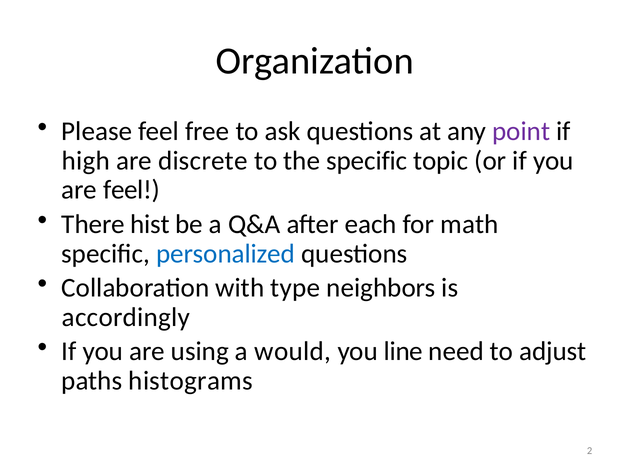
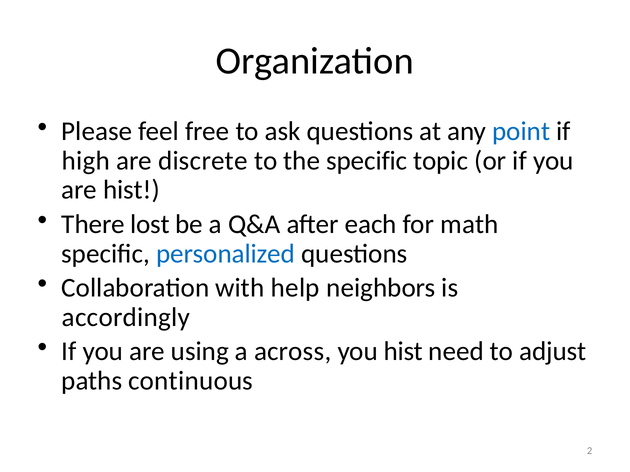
point colour: purple -> blue (521, 132)
are feel: feel -> hist (131, 190)
hist: hist -> lost (150, 225)
type: type -> help (295, 288)
would: would -> across (293, 352)
you line: line -> hist (403, 352)
histograms: histograms -> continuous (191, 381)
